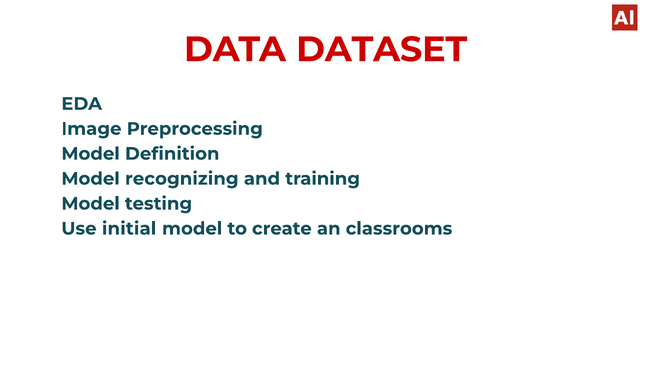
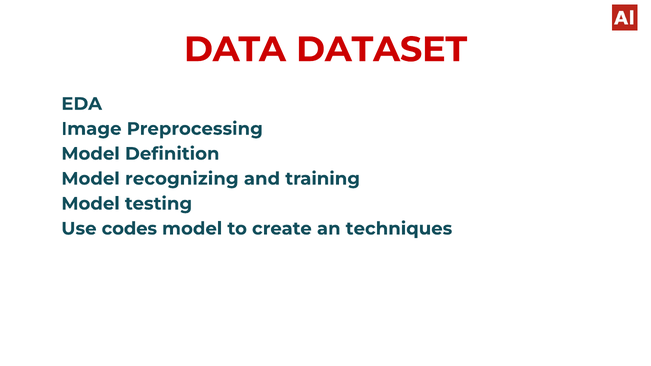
initial: initial -> codes (129, 229)
classrooms: classrooms -> techniques (399, 229)
